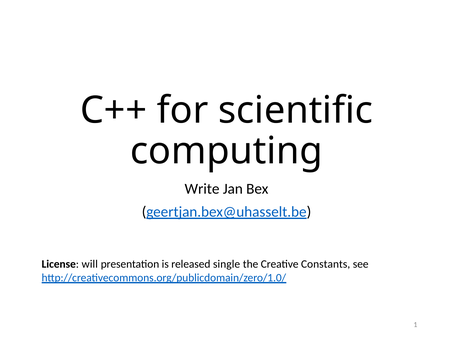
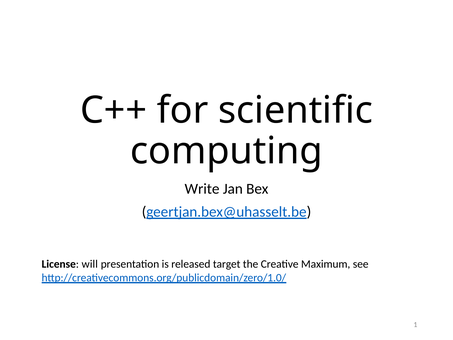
single: single -> target (227, 264)
Constants: Constants -> Maximum (326, 264)
